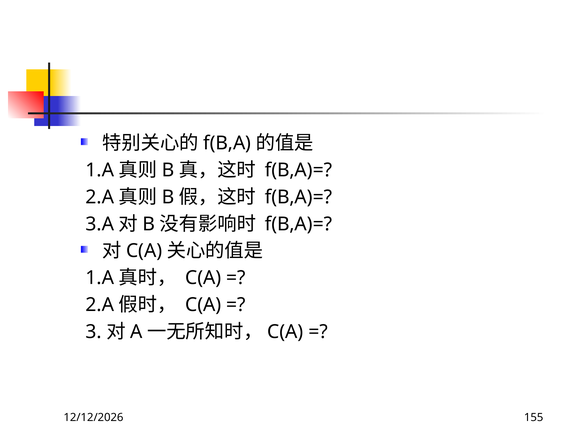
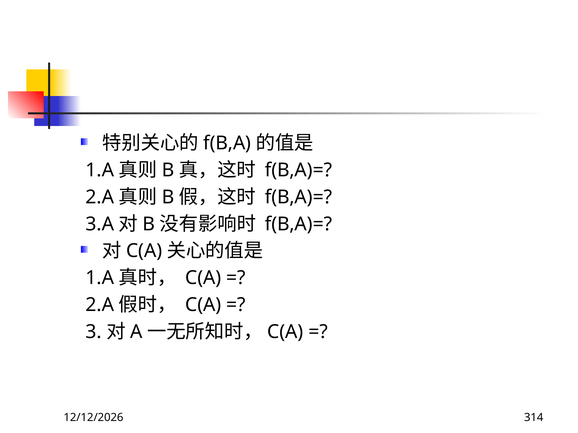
155: 155 -> 314 (534, 418)
